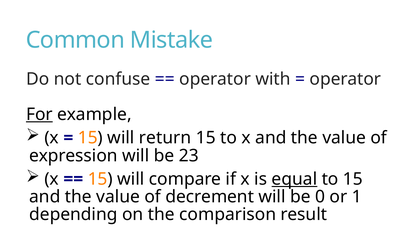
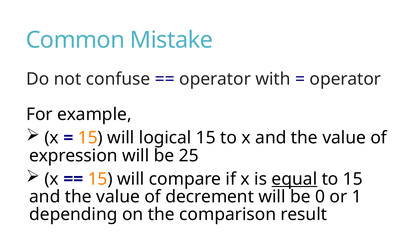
For underline: present -> none (39, 114)
return: return -> logical (165, 138)
23: 23 -> 25 (189, 156)
